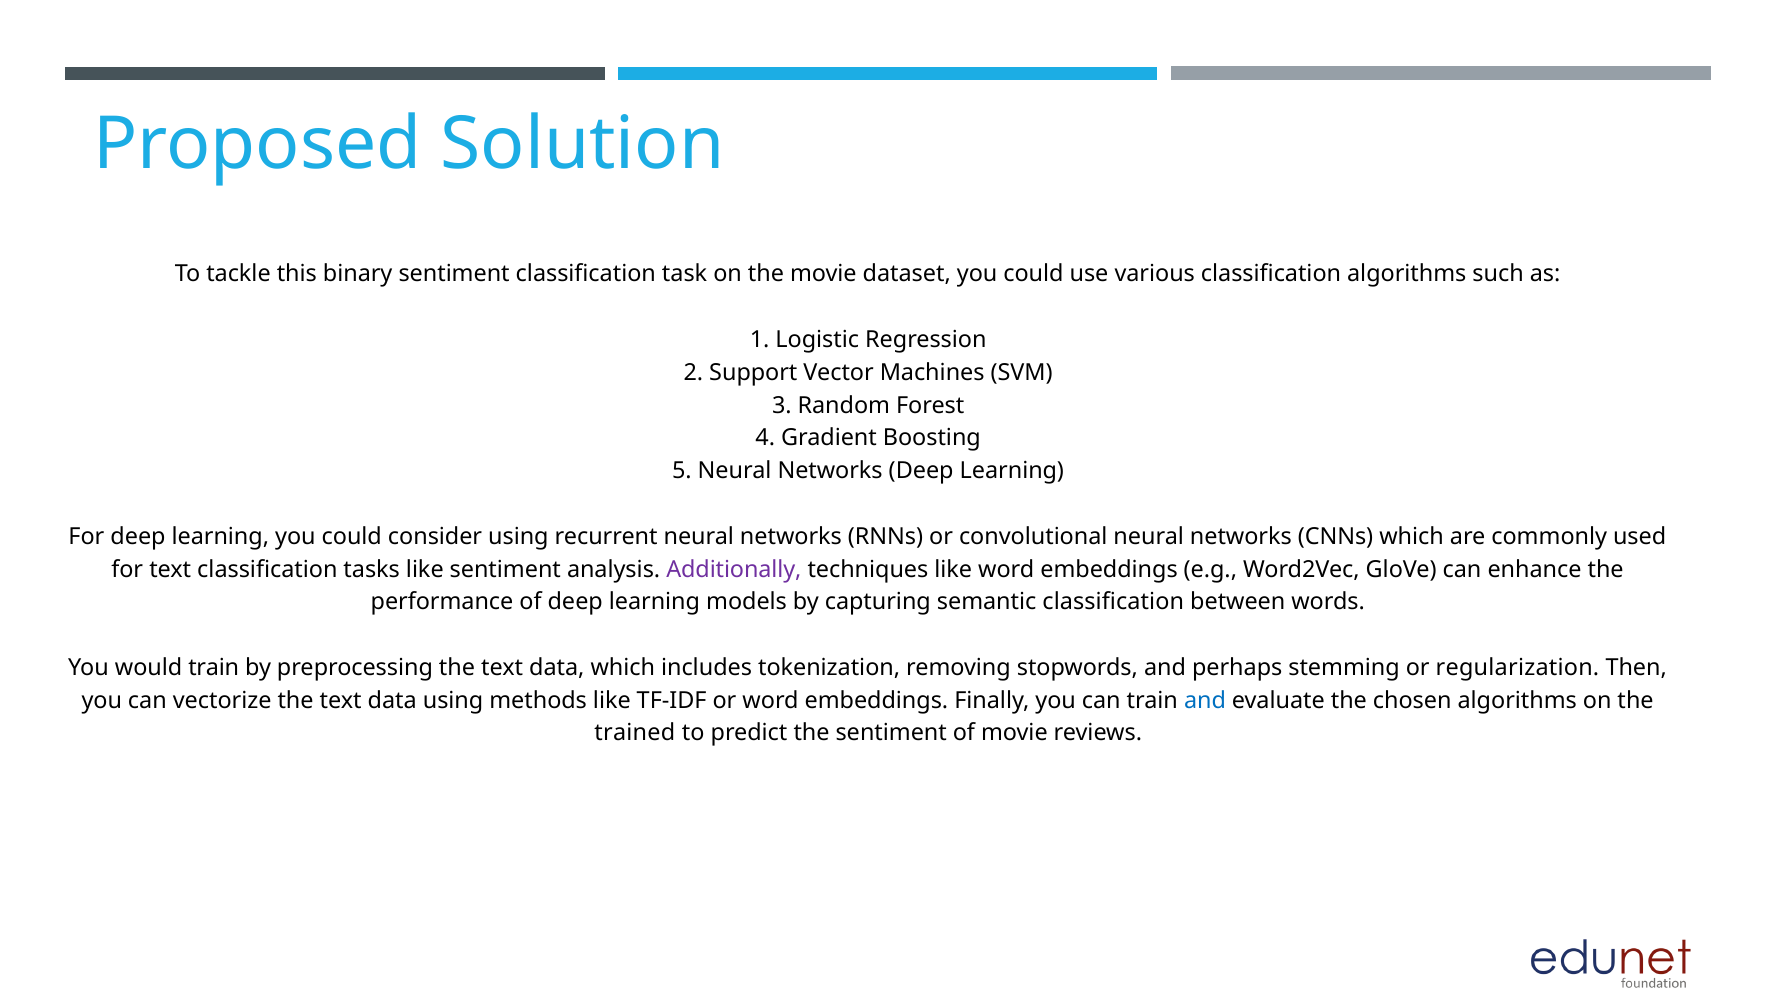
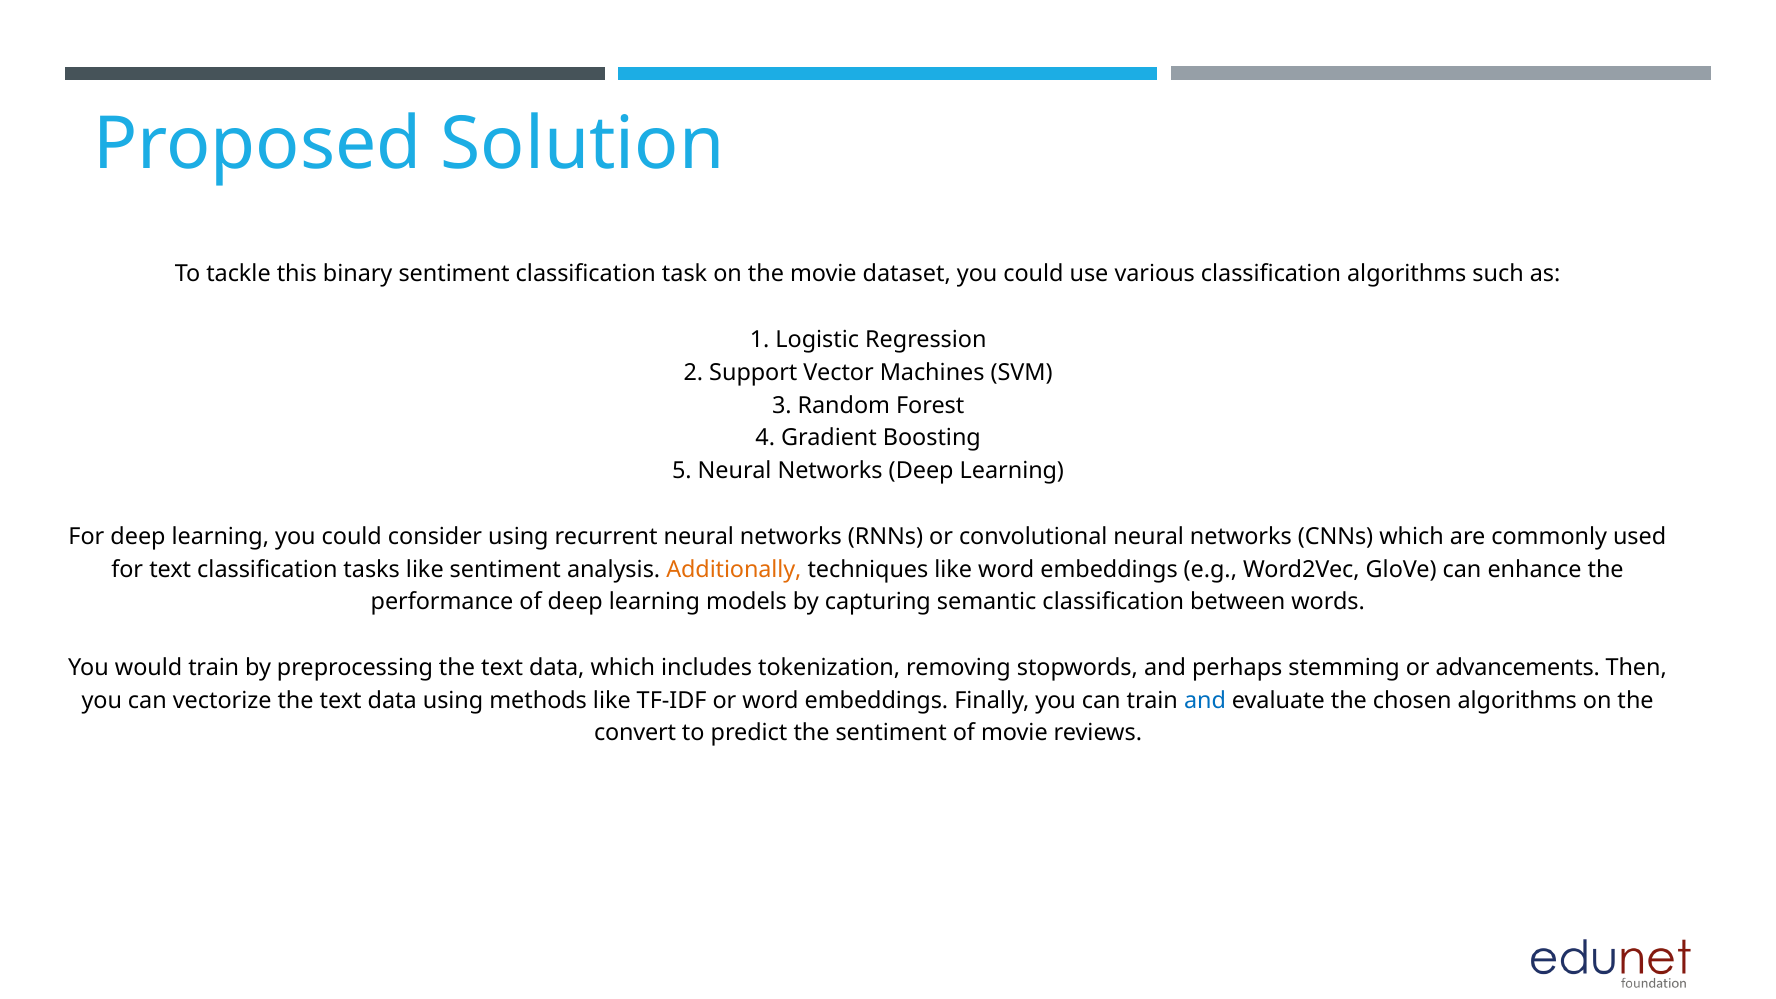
Additionally colour: purple -> orange (734, 569)
regularization: regularization -> advancements (1518, 668)
trained: trained -> convert (635, 733)
